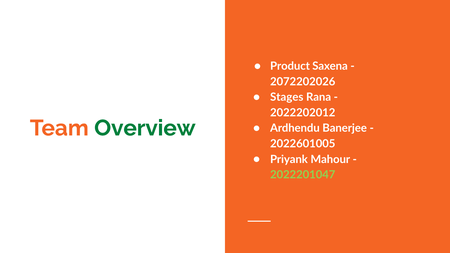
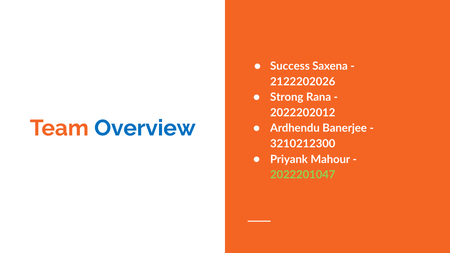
Product: Product -> Success (290, 66)
2072202026: 2072202026 -> 2122202026 (303, 82)
Stages: Stages -> Strong (287, 97)
Overview colour: green -> blue (145, 128)
2022601005: 2022601005 -> 3210212300 (303, 144)
